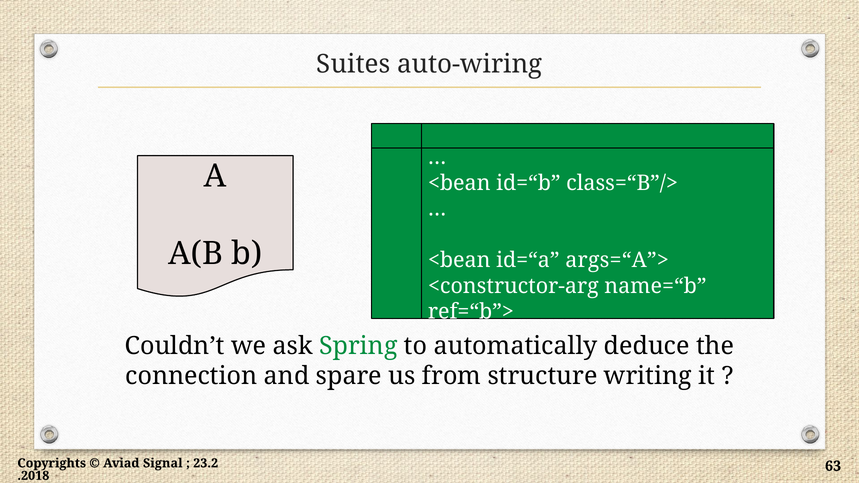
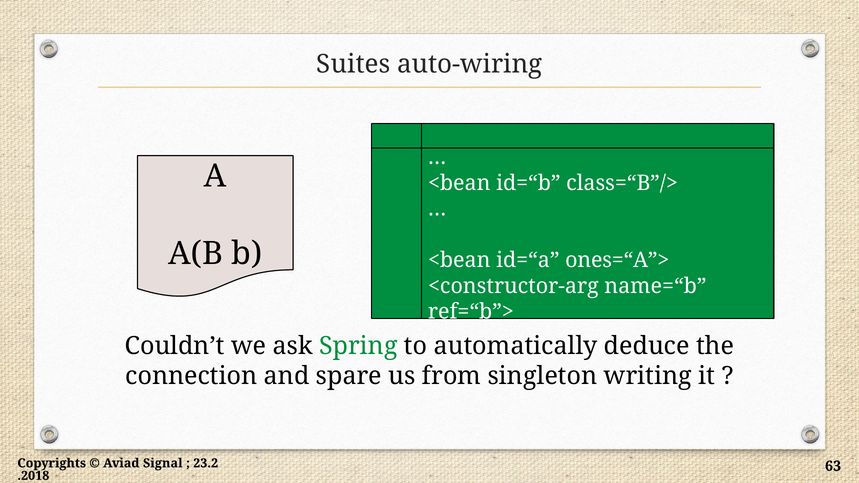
args=“A”>: args=“A”> -> ones=“A”> (617, 260)
structure: structure -> singleton (543, 376)
